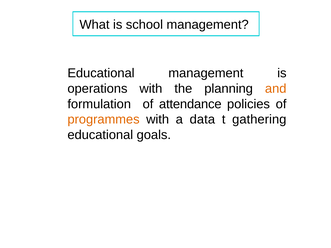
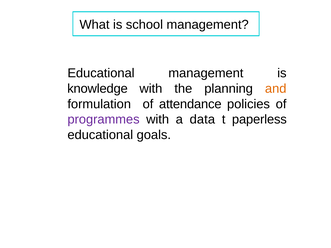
operations: operations -> knowledge (98, 89)
programmes colour: orange -> purple (104, 120)
gathering: gathering -> paperless (259, 120)
